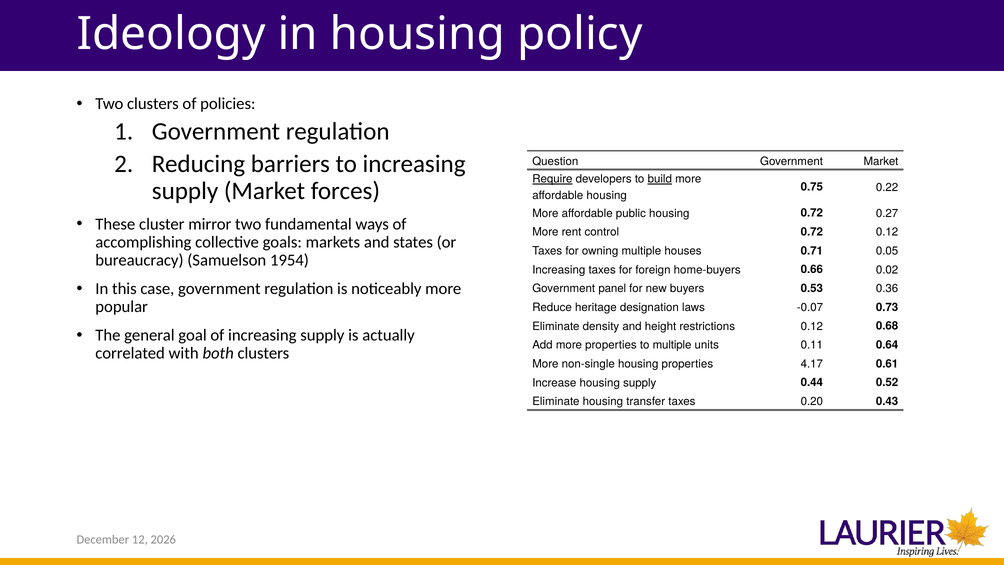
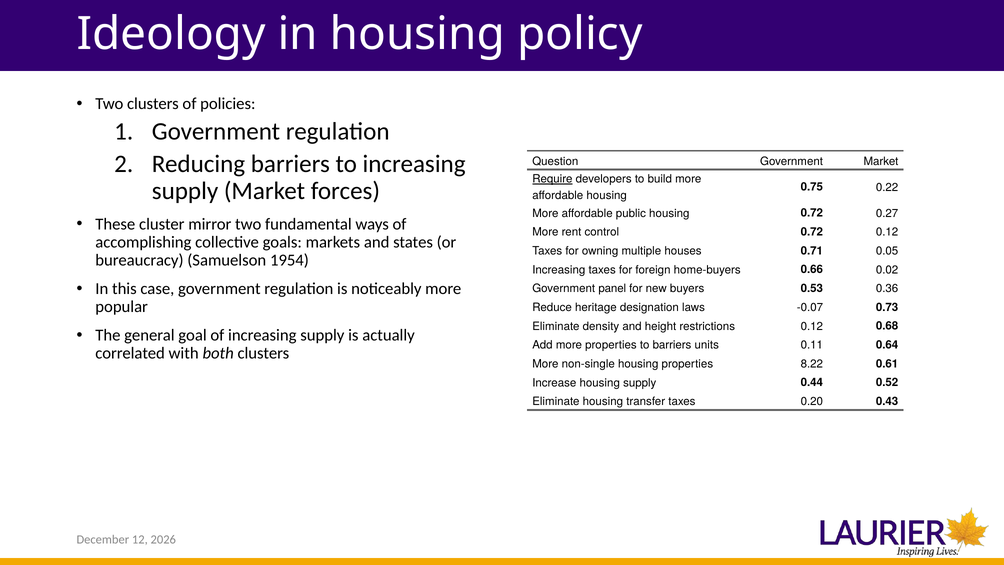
build underline: present -> none (660, 179)
to multiple: multiple -> barriers (672, 345)
4.17: 4.17 -> 8.22 (812, 364)
